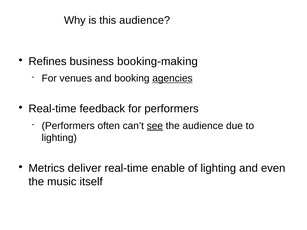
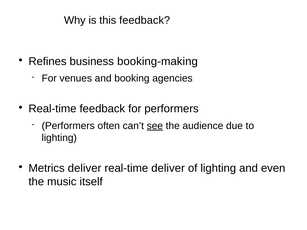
this audience: audience -> feedback (145, 20)
agencies underline: present -> none (172, 78)
real-time enable: enable -> deliver (168, 168)
